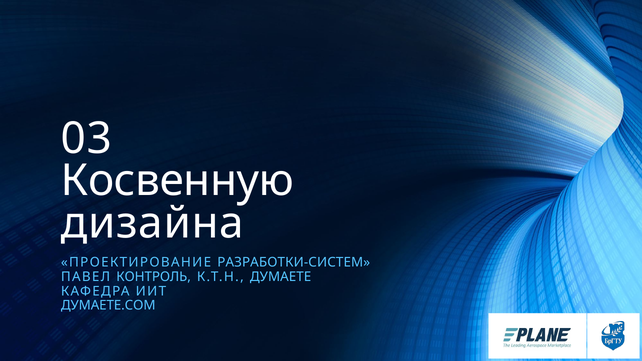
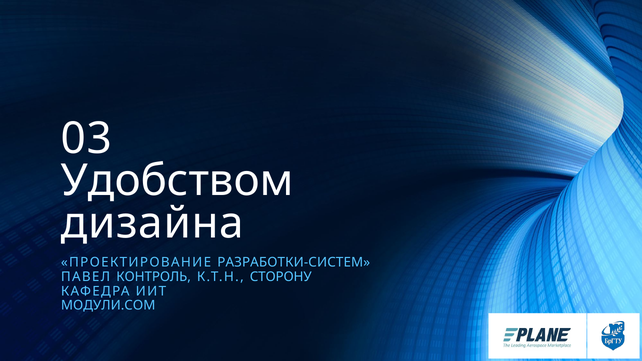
Косвенную: Косвенную -> Удобством (177, 181)
ДУМАЕТЕ: ДУМАЕТЕ -> СТОРОНУ (281, 277)
ДУМАЕТЕ.COM: ДУМАЕТЕ.COM -> МОДУЛИ.COM (108, 306)
